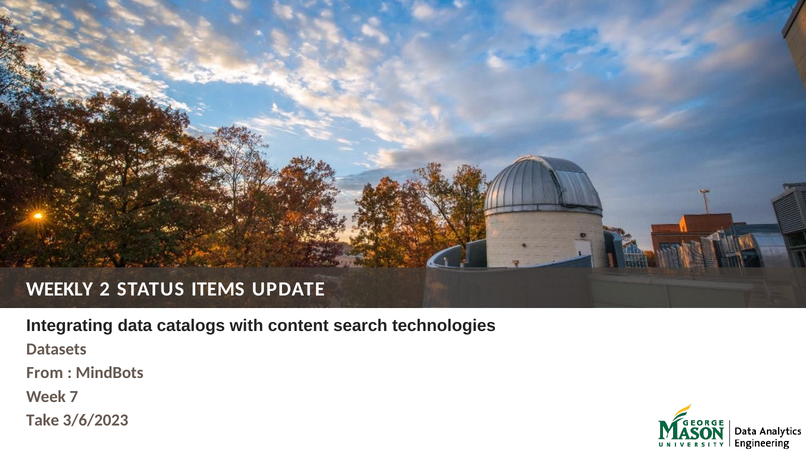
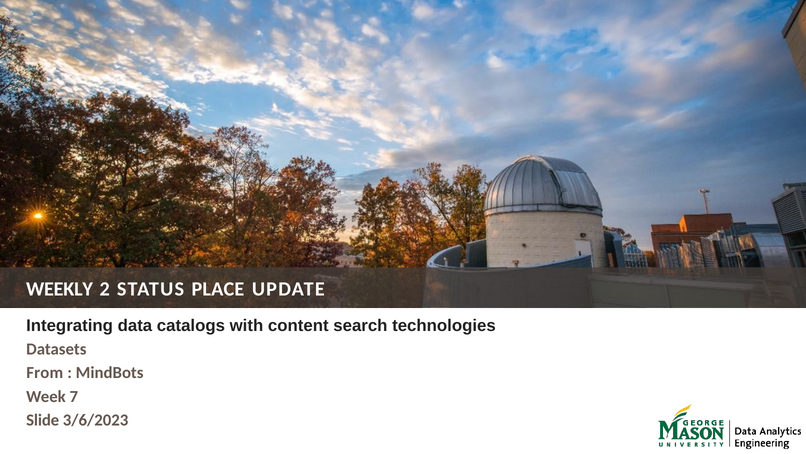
ITEMS: ITEMS -> PLACE (218, 289)
Take: Take -> Slide (43, 419)
